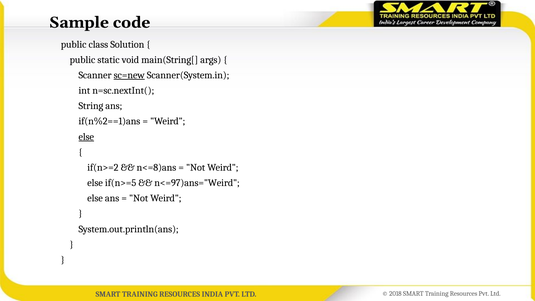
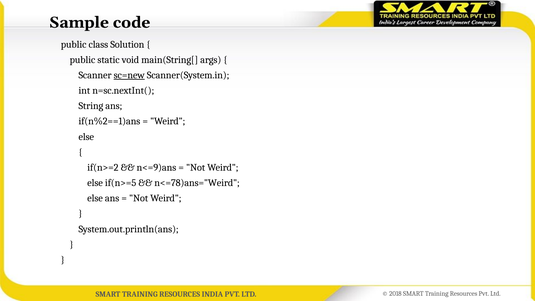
else underline: present -> none (86, 137)
n<=8)ans: n<=8)ans -> n<=9)ans (156, 167)
n<=97)ans="Weird: n<=97)ans="Weird -> n<=78)ans="Weird (197, 183)
